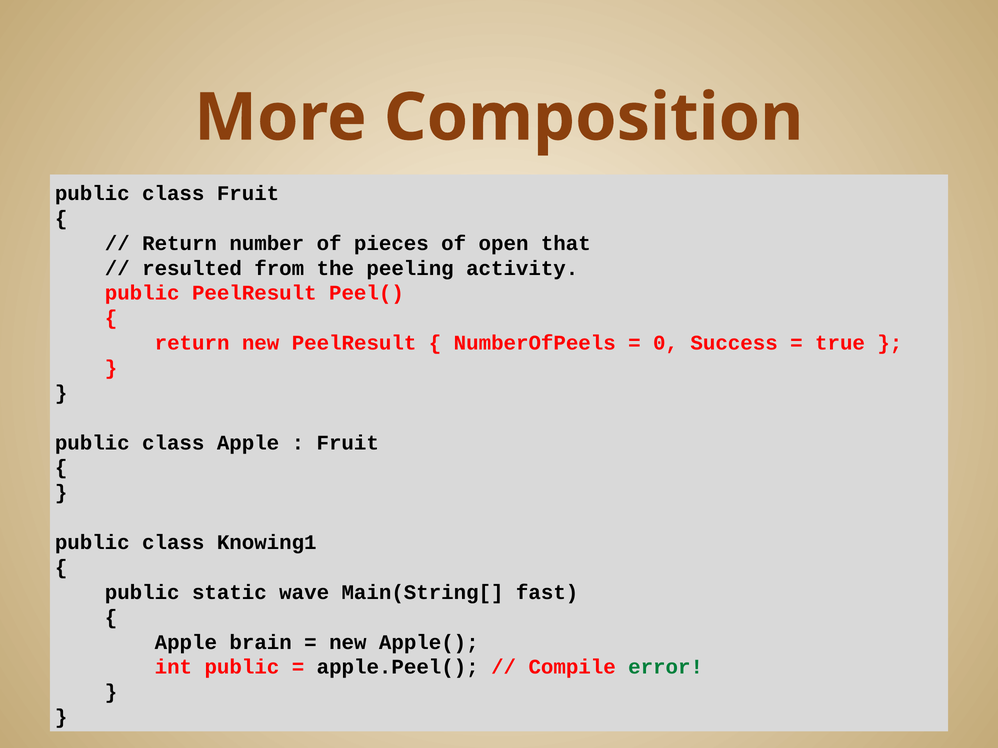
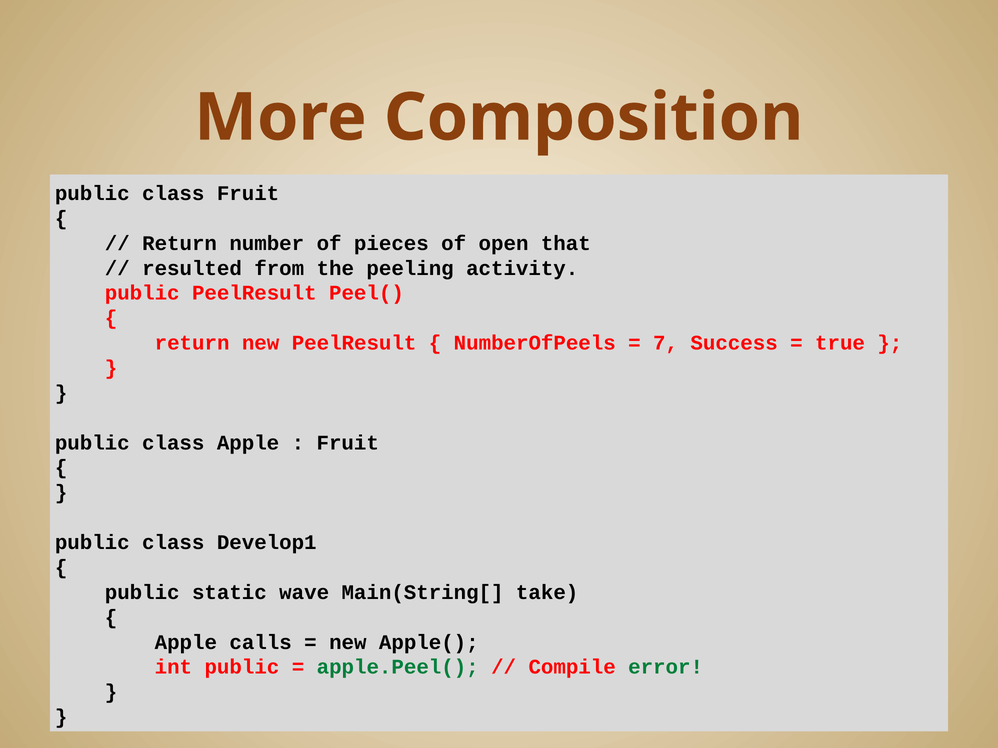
0: 0 -> 7 (666, 343)
Knowing1: Knowing1 -> Develop1 (267, 543)
fast: fast -> take (547, 593)
brain: brain -> calls (261, 643)
apple.Peel( colour: black -> green (398, 668)
